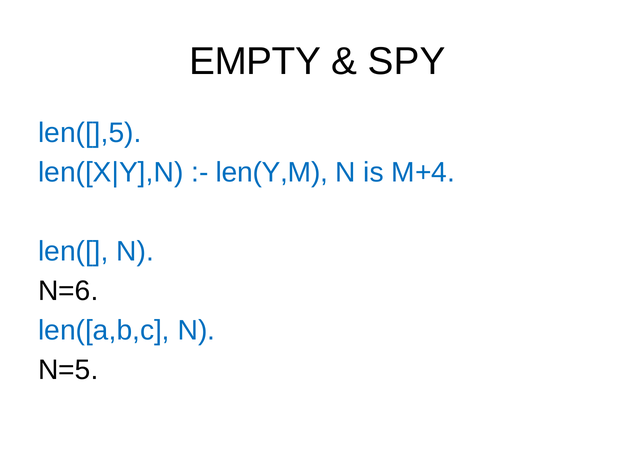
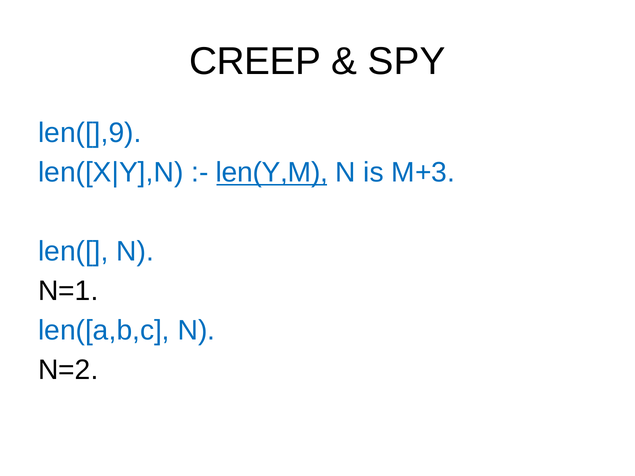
EMPTY: EMPTY -> CREEP (255, 61)
len([],5: len([],5 -> len([],9 (90, 133)
len(Y,M underline: none -> present (272, 173)
M+4: M+4 -> M+3 (423, 173)
N=6: N=6 -> N=1 (68, 291)
N=5: N=5 -> N=2 (68, 370)
